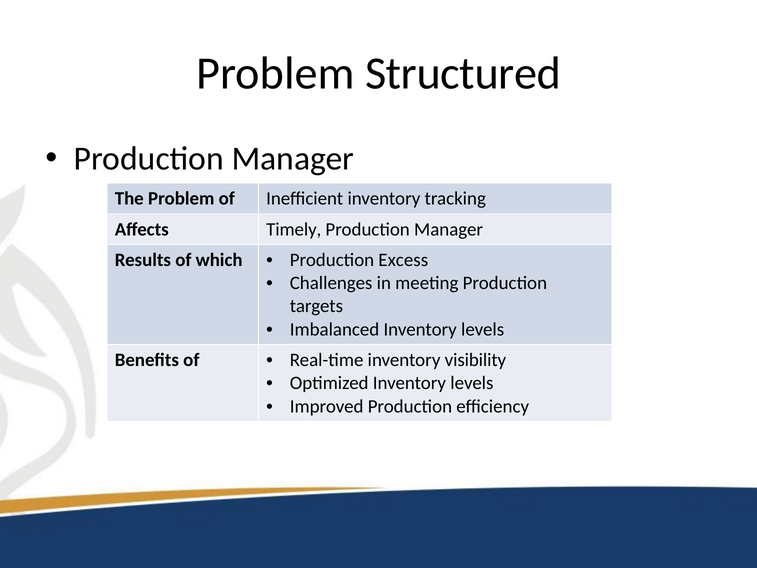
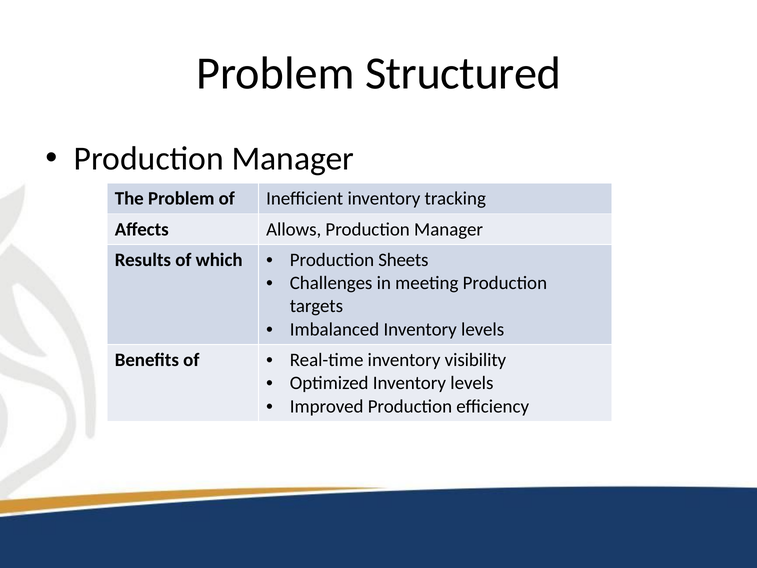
Timely: Timely -> Allows (294, 229)
Excess: Excess -> Sheets (403, 260)
